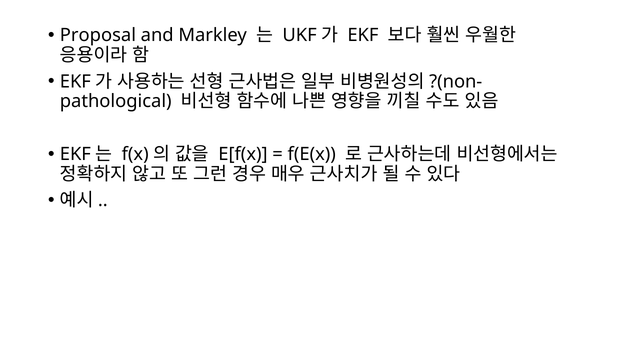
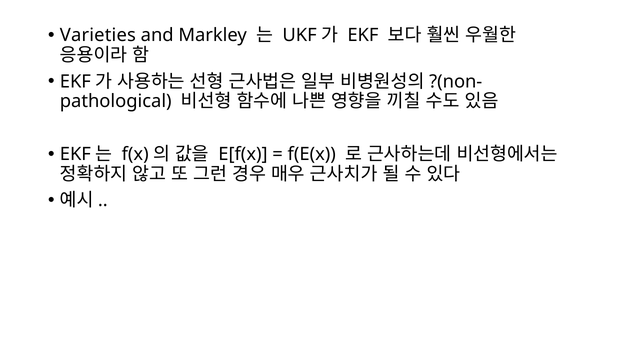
Proposal: Proposal -> Varieties (98, 35)
